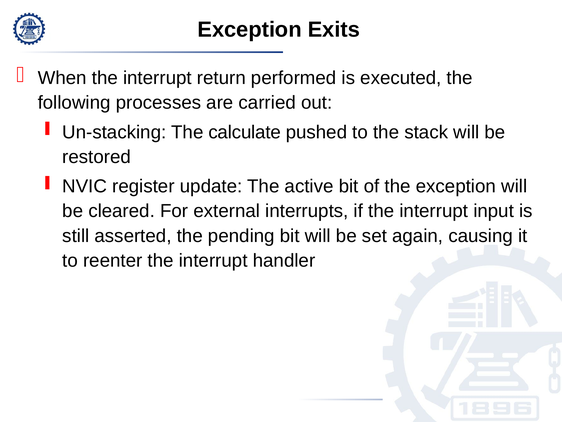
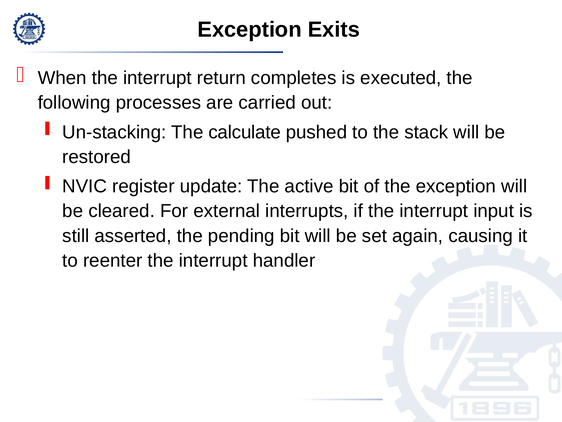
performed: performed -> completes (294, 78)
